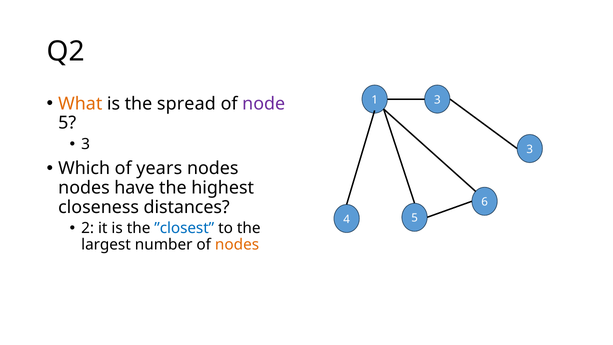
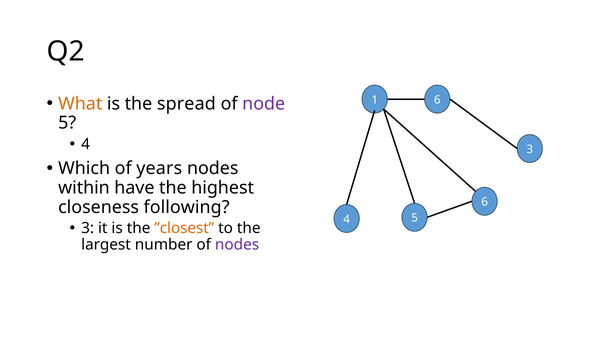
1 3: 3 -> 6 (437, 100)
3: 3 -> 4 (86, 144)
nodes: nodes -> within (84, 188)
distances: distances -> following (187, 207)
2: 2 -> 3 (88, 228)
”closest colour: blue -> orange (184, 228)
nodes colour: orange -> purple (237, 245)
